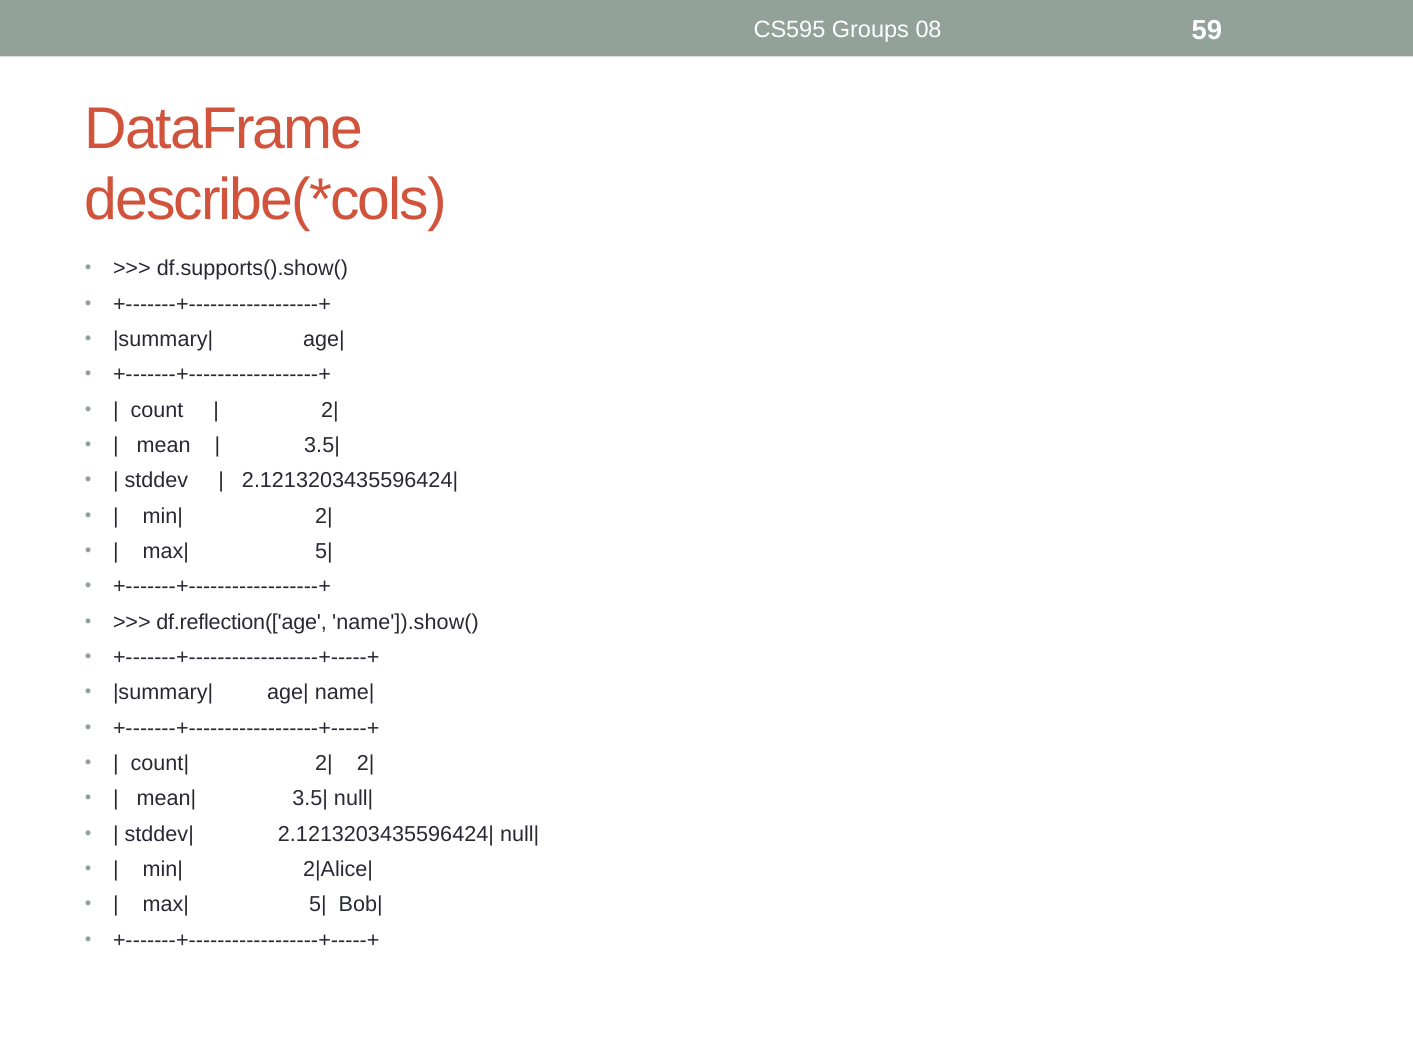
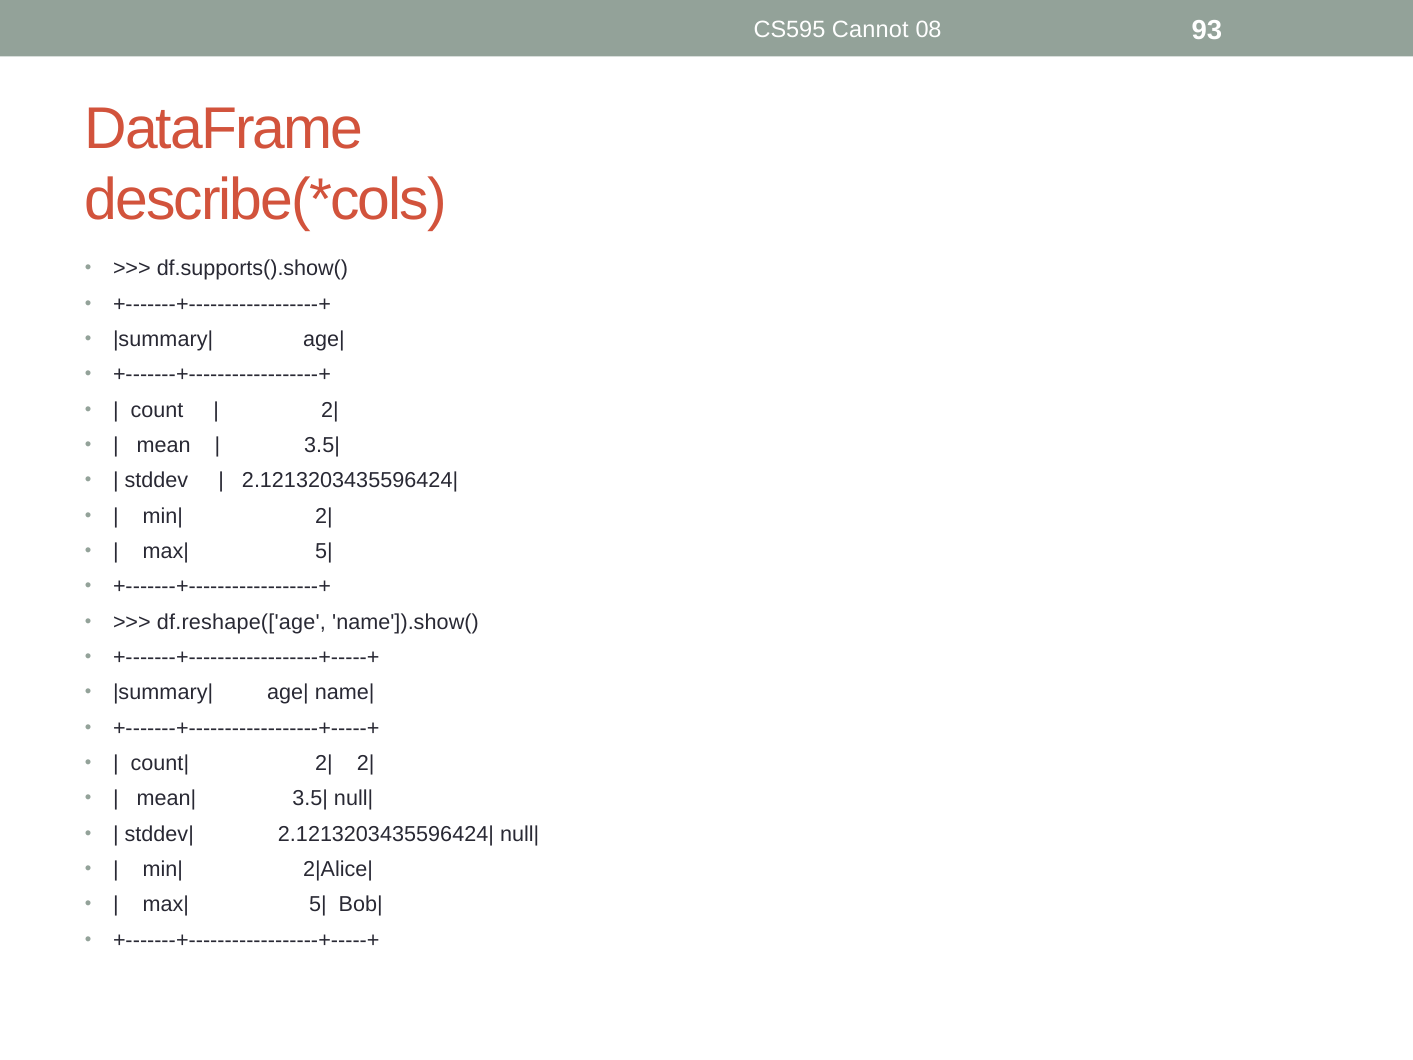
Groups: Groups -> Cannot (870, 30)
59: 59 -> 93 (1207, 30)
df.reflection(['age: df.reflection(['age -> df.reshape(['age (241, 622)
